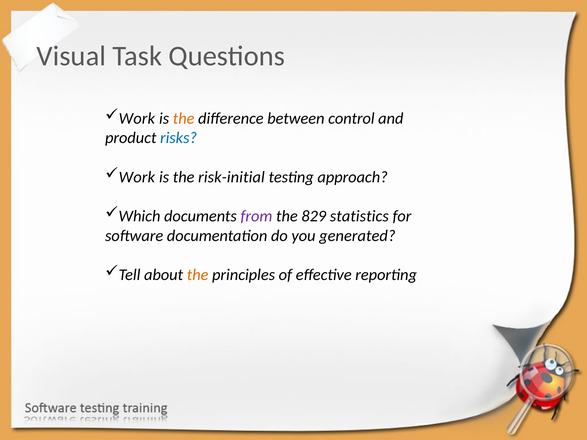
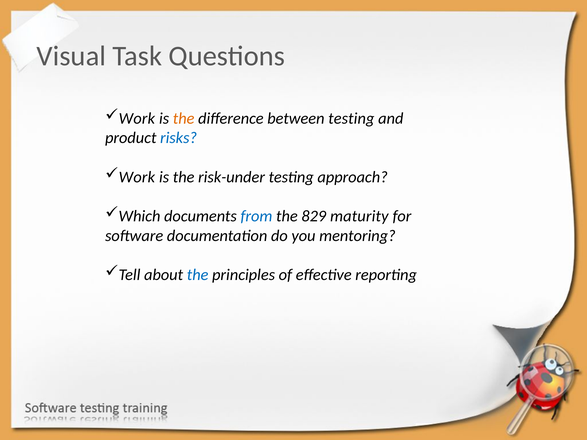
between control: control -> testing (351, 118)
risk-initial: risk-initial -> risk-under (232, 177)
from colour: purple -> blue (256, 216)
statistics: statistics -> maturity (359, 216)
generated: generated -> mentoring (357, 236)
the colour: orange -> blue (198, 275)
